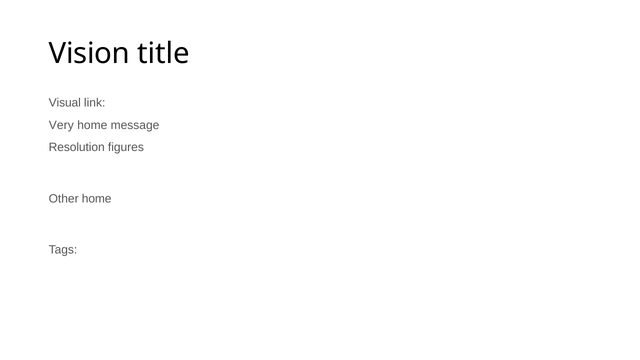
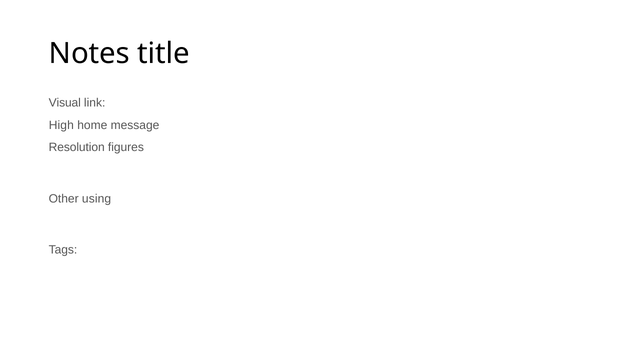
Vision: Vision -> Notes (89, 54)
Very: Very -> High (61, 125)
Other home: home -> using (97, 199)
